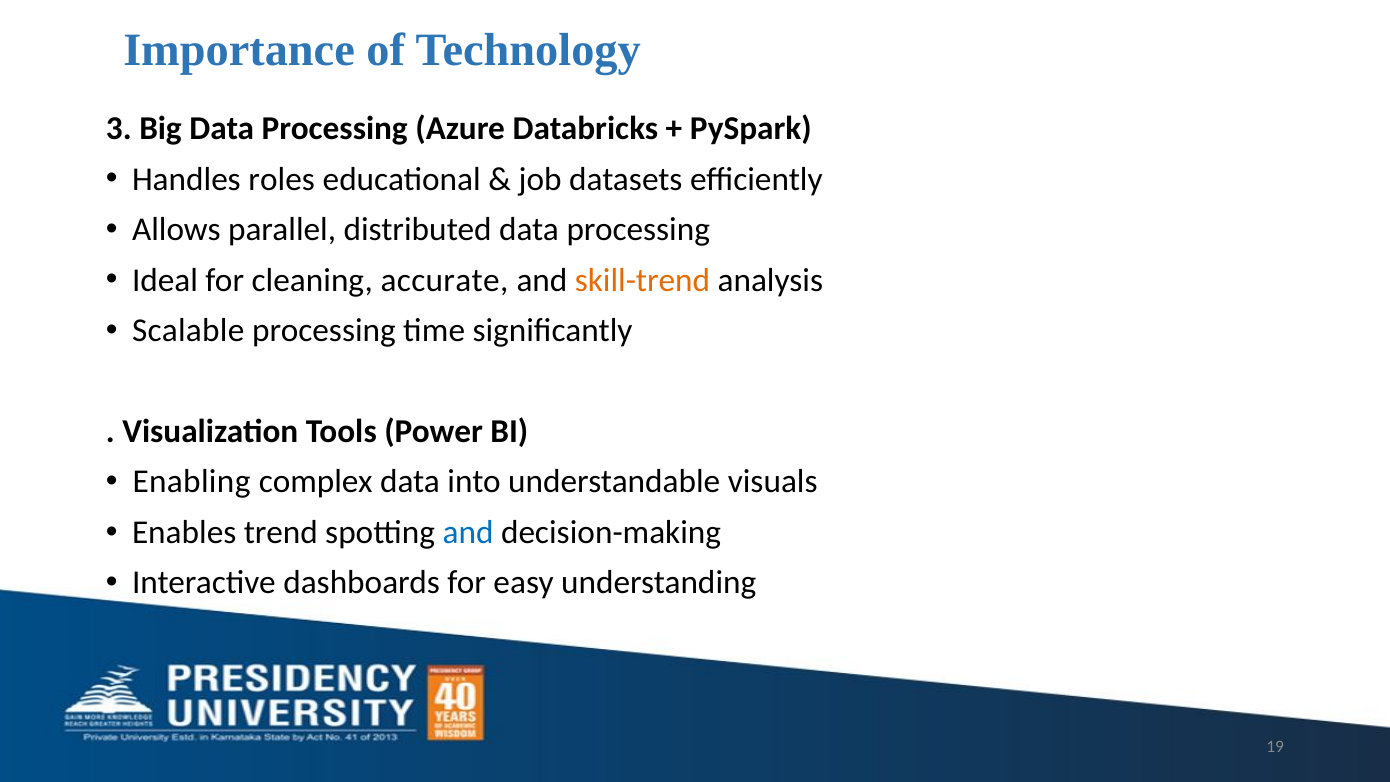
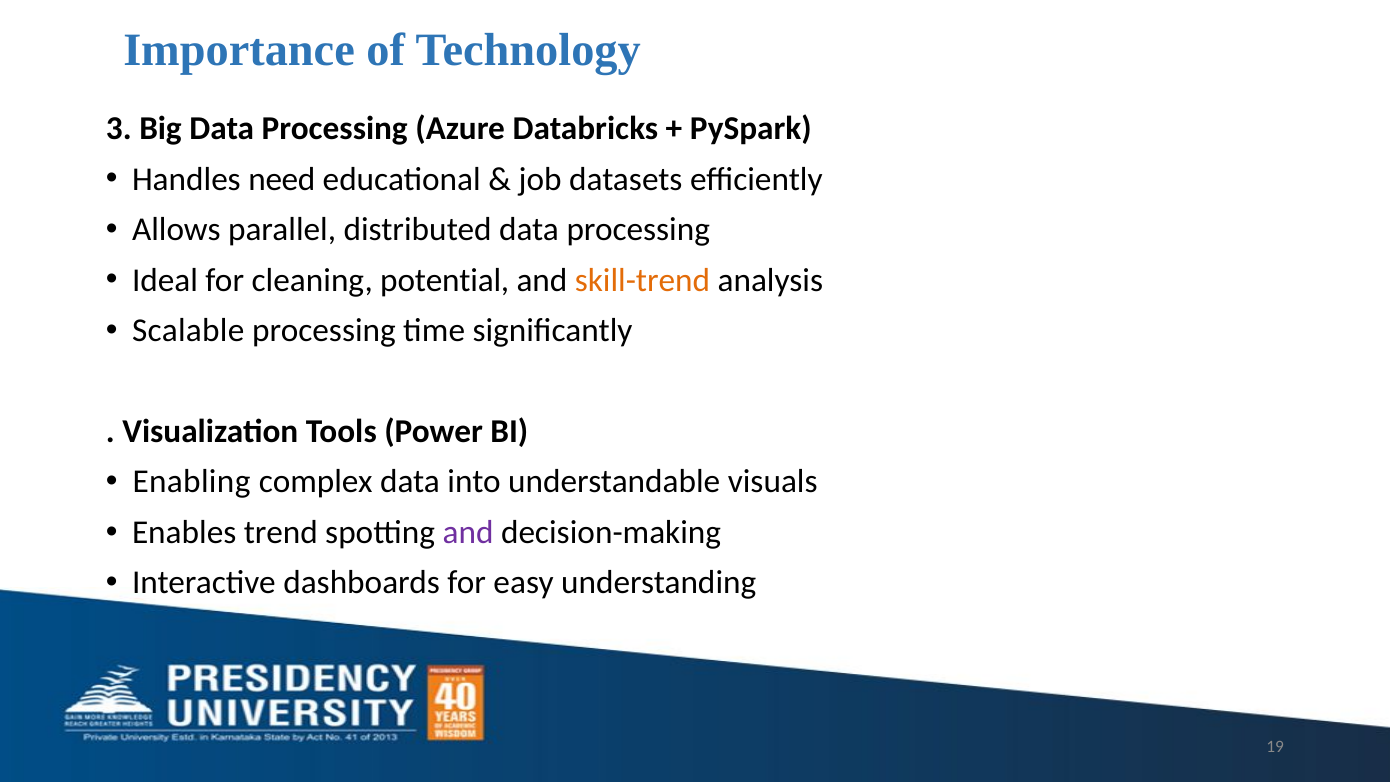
roles: roles -> need (282, 179)
accurate: accurate -> potential (445, 280)
and colour: blue -> purple (468, 532)
